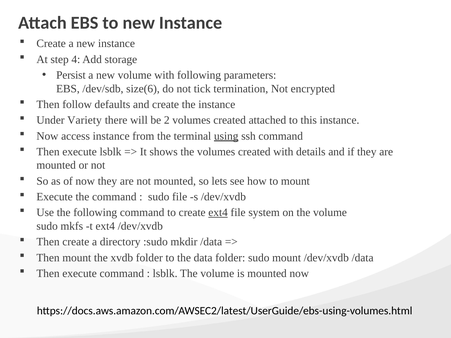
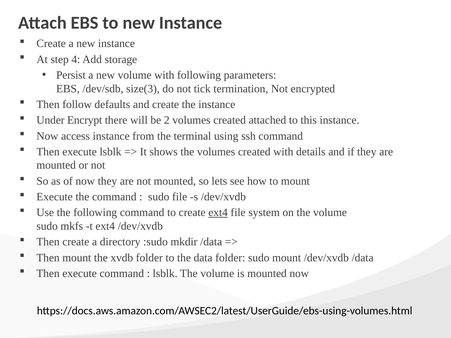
size(6: size(6 -> size(3 (143, 89)
Variety: Variety -> Encrypt (85, 120)
using underline: present -> none (226, 136)
